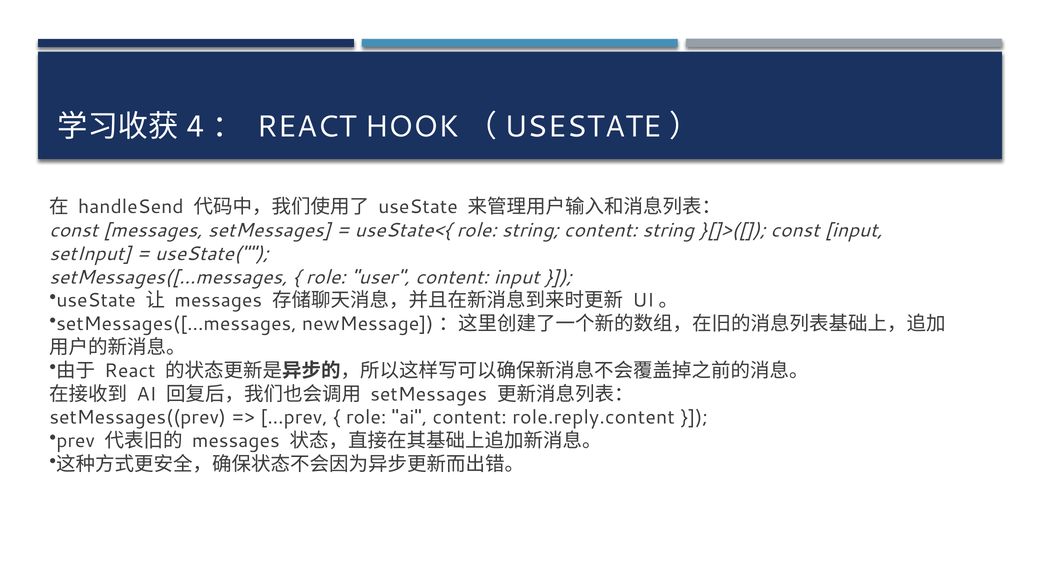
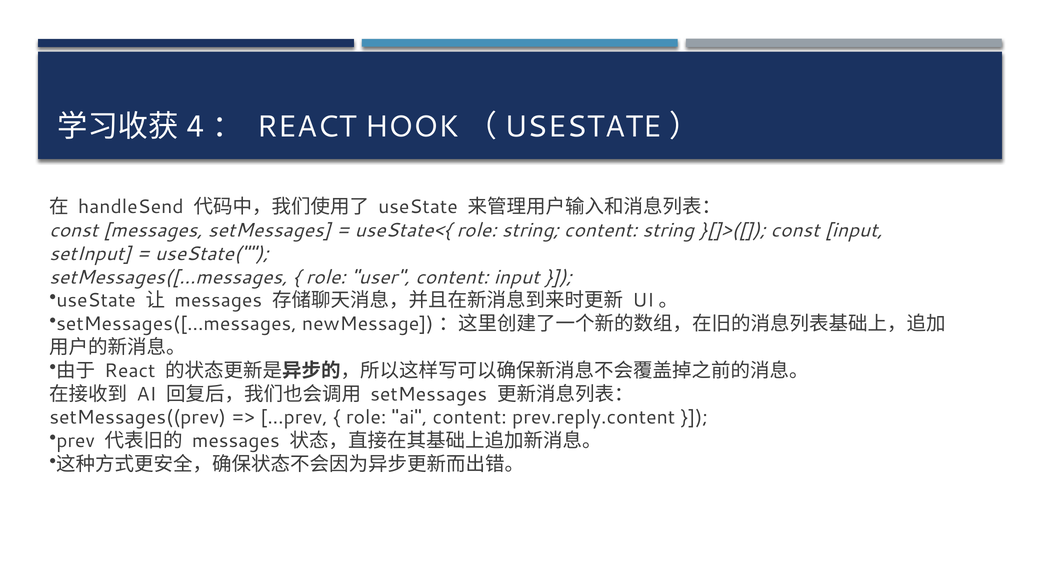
role.reply.content: role.reply.content -> prev.reply.content (594, 418)
